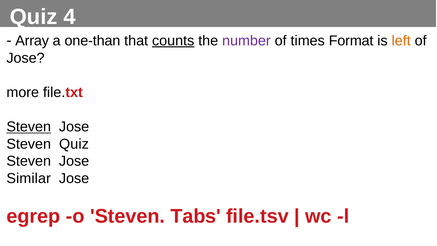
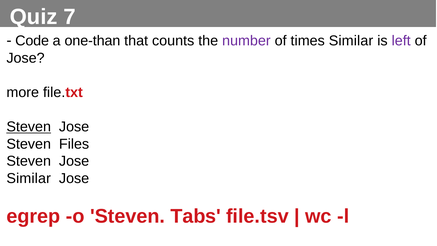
4: 4 -> 7 (70, 17)
Array: Array -> Code (32, 41)
counts underline: present -> none (173, 41)
times Format: Format -> Similar (351, 41)
left colour: orange -> purple (401, 41)
Steven Quiz: Quiz -> Files (74, 144)
